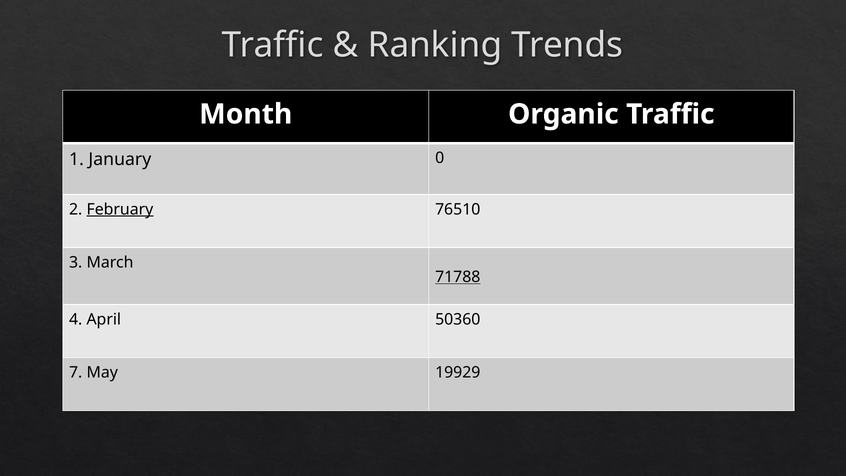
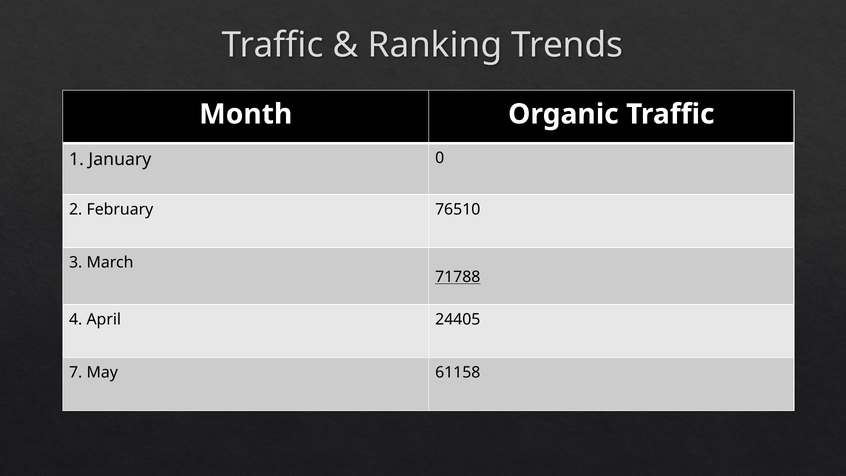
February underline: present -> none (120, 209)
50360: 50360 -> 24405 (458, 319)
19929: 19929 -> 61158 (458, 372)
